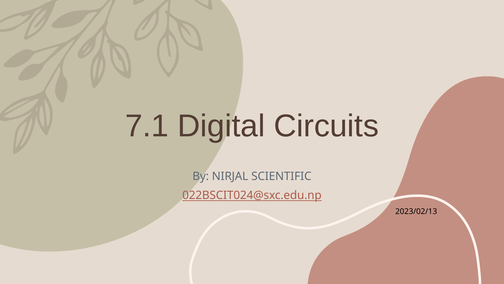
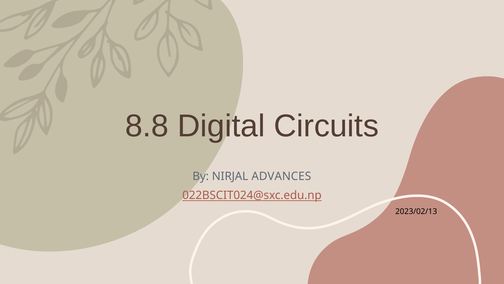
7.1: 7.1 -> 8.8 (147, 126)
SCIENTIFIC: SCIENTIFIC -> ADVANCES (281, 176)
